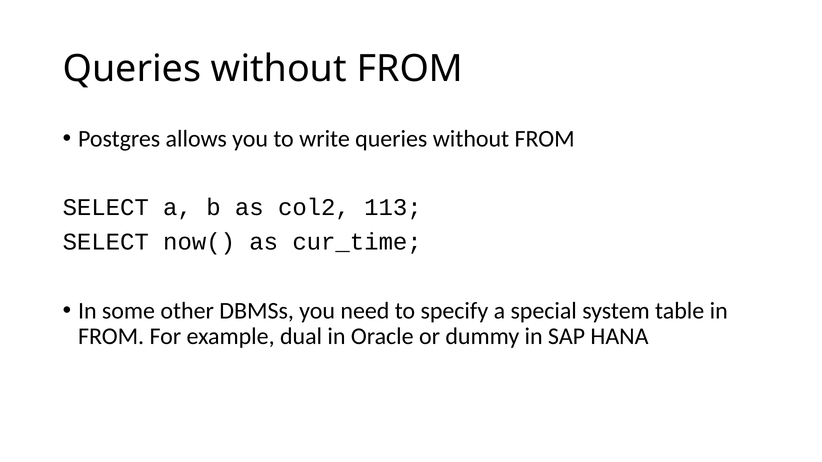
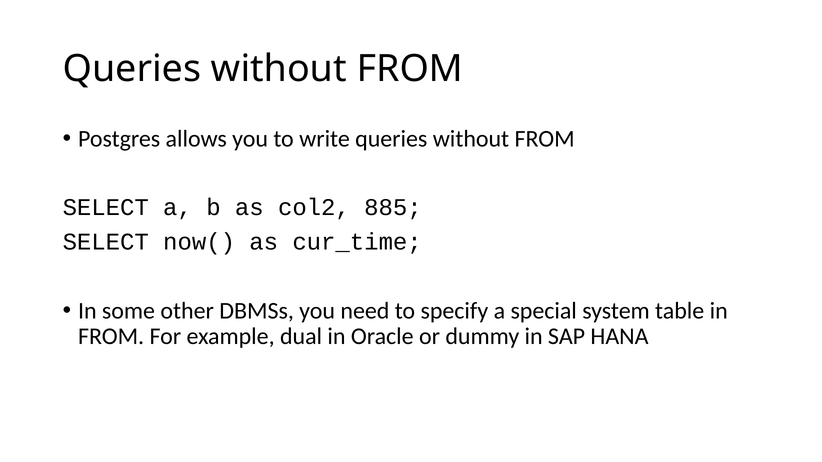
113: 113 -> 885 (393, 208)
